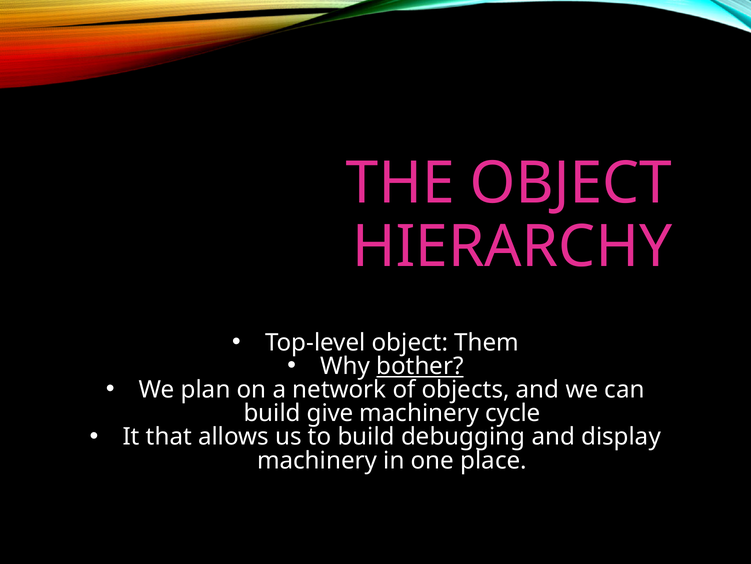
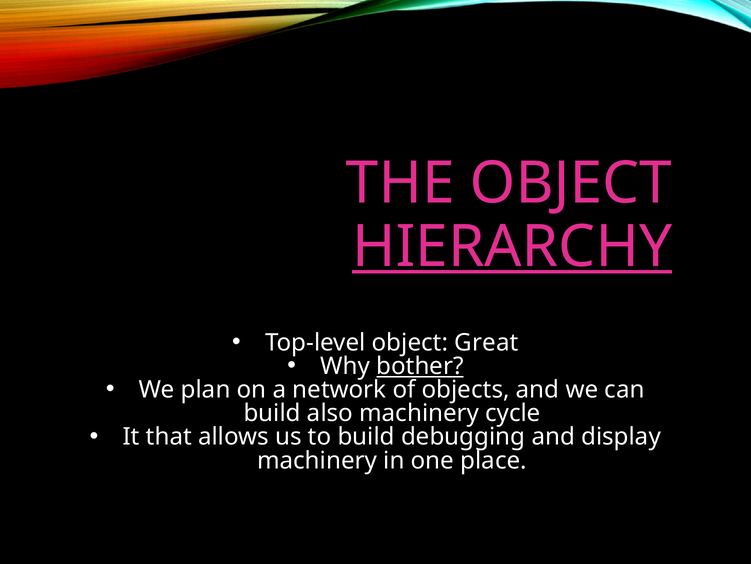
HIERARCHY underline: none -> present (512, 246)
Them: Them -> Great (486, 342)
give: give -> also (330, 413)
